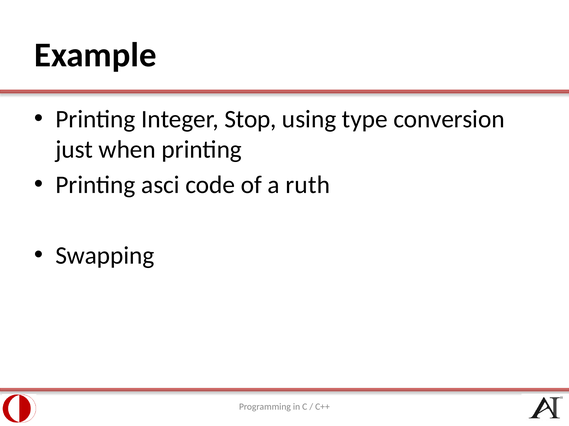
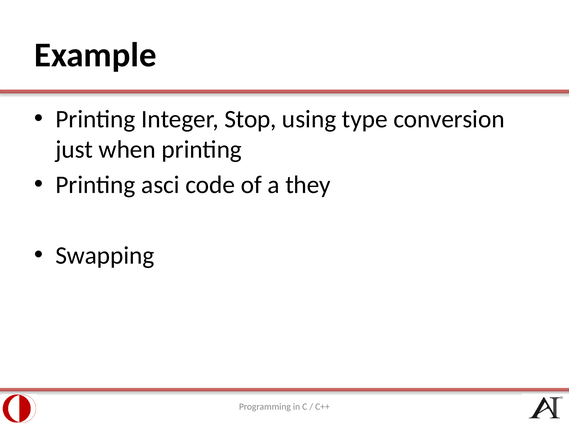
ruth: ruth -> they (308, 185)
